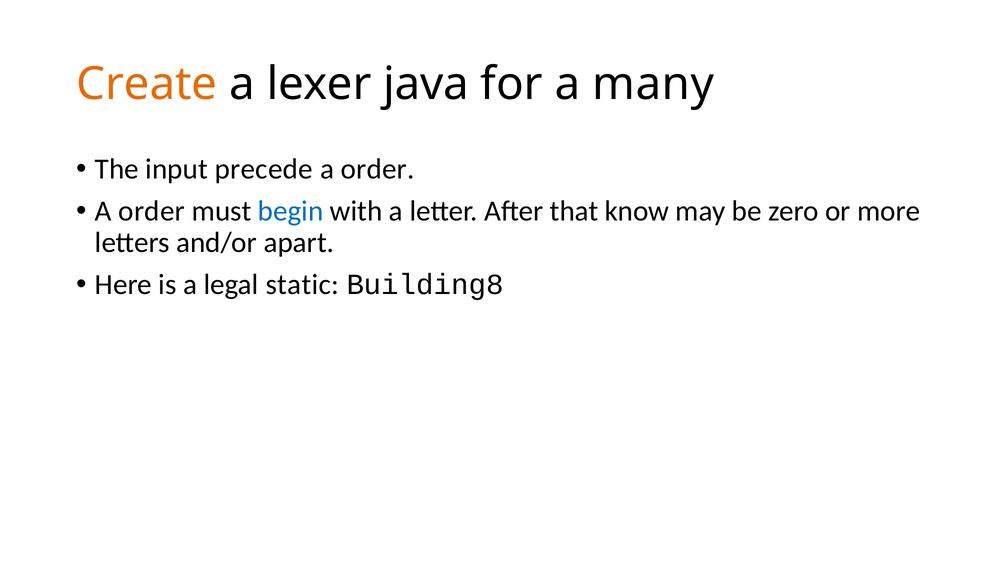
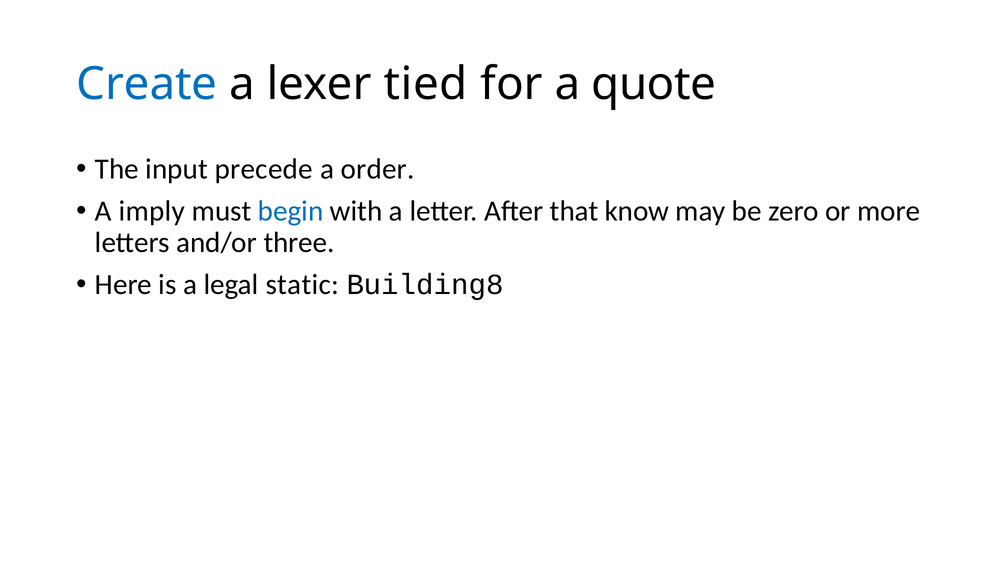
Create colour: orange -> blue (147, 84)
java: java -> tied (426, 84)
many: many -> quote (654, 84)
order: order -> imply (152, 211)
apart: apart -> three (299, 243)
